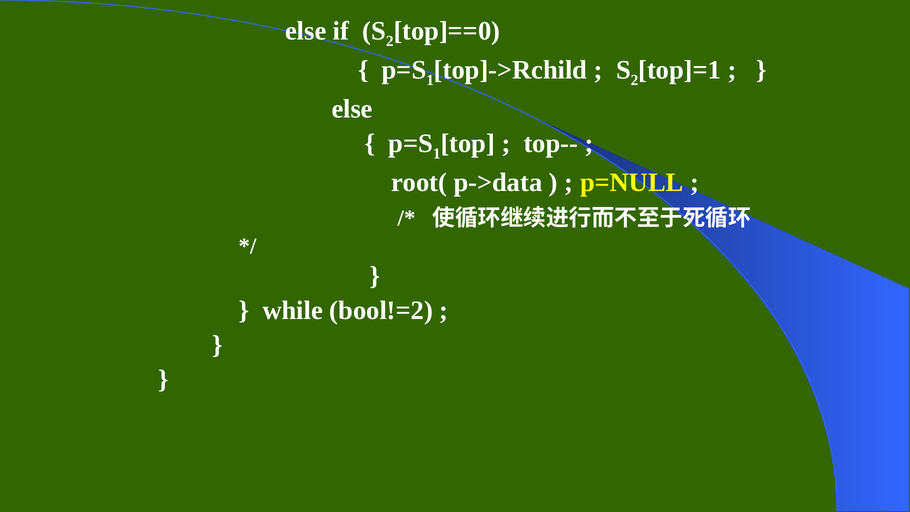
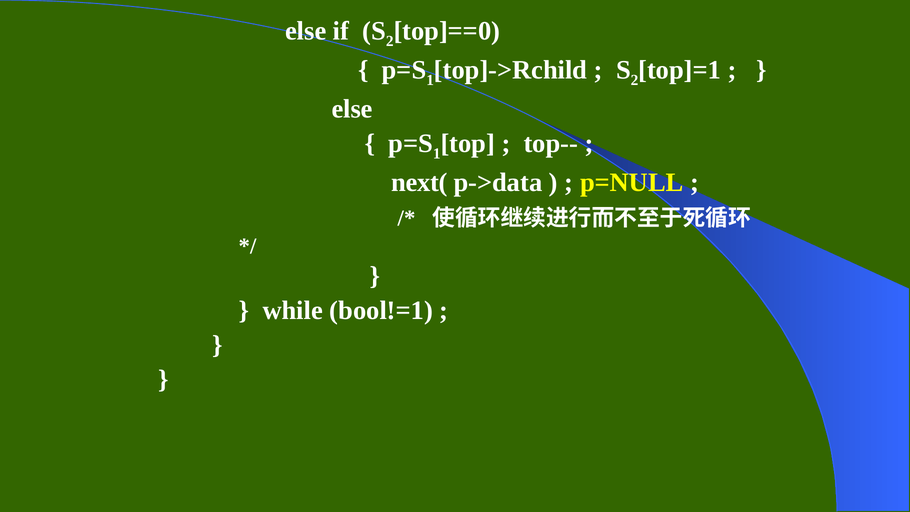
root(: root( -> next( (419, 182)
bool!=2: bool!=2 -> bool!=1 (381, 310)
